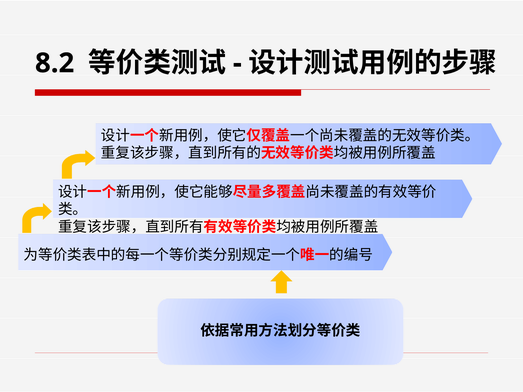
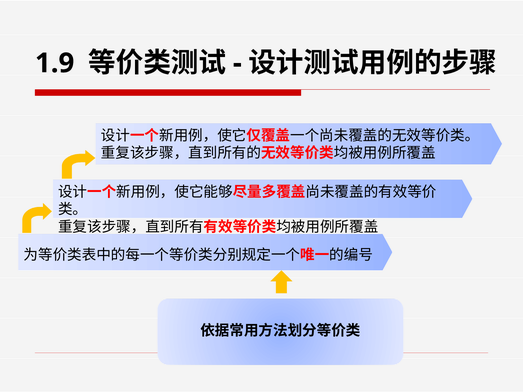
8.2: 8.2 -> 1.9 (55, 63)
